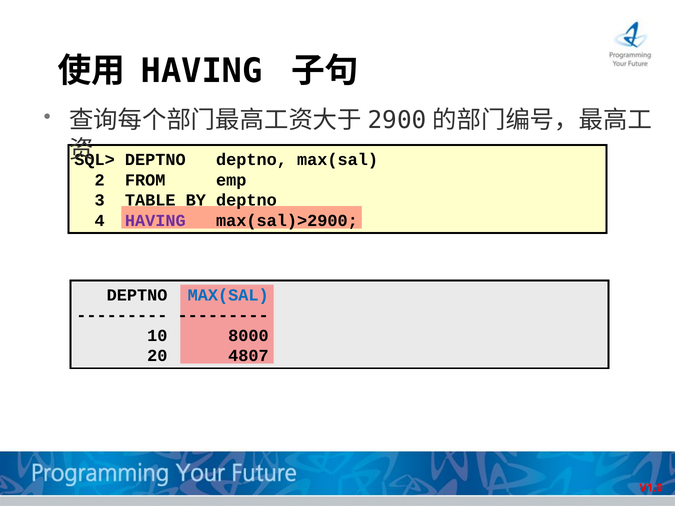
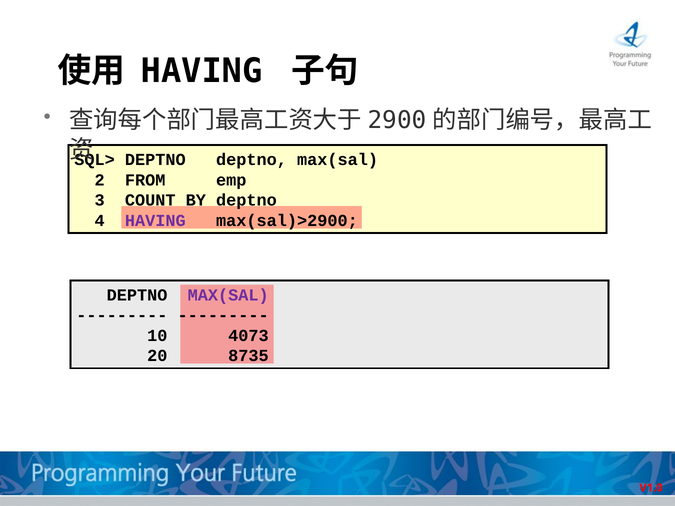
TABLE: TABLE -> COUNT (150, 200)
MAX(SAL colour: blue -> purple (228, 295)
8000: 8000 -> 4073 (248, 336)
4807: 4807 -> 8735 (248, 356)
